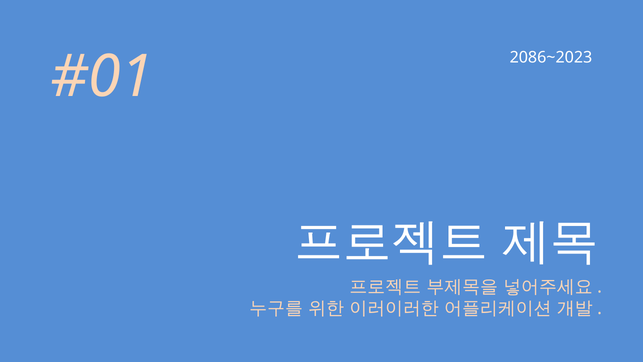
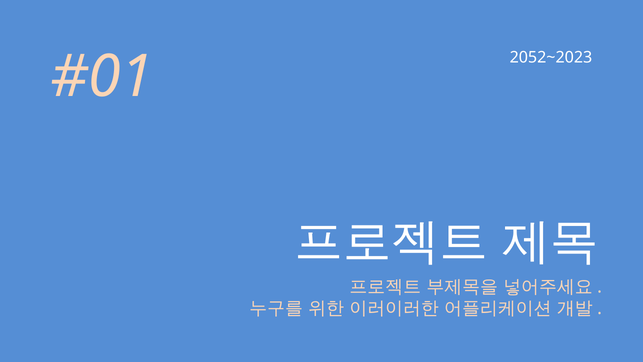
2086~2023: 2086~2023 -> 2052~2023 (551, 57)
